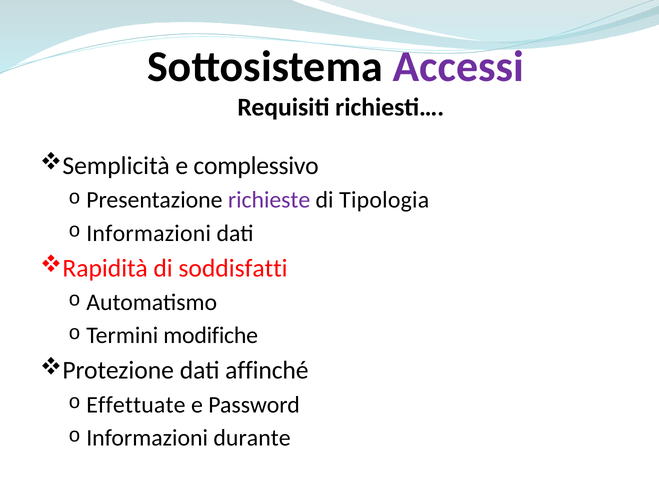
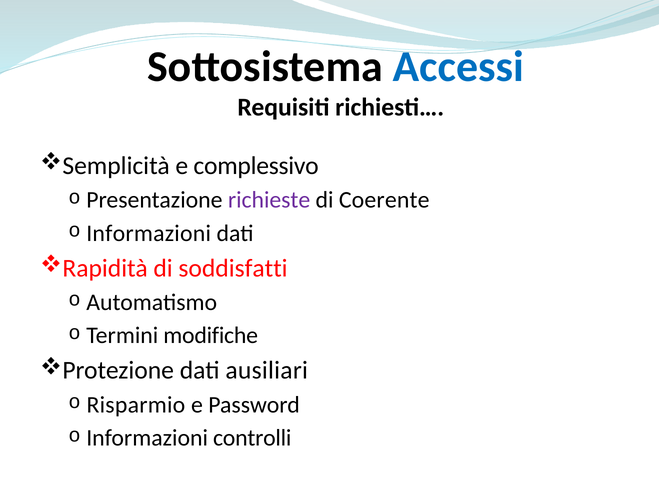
Accessi colour: purple -> blue (458, 67)
Tipologia: Tipologia -> Coerente (384, 200)
affinché: affinché -> ausiliari (267, 371)
Effettuate: Effettuate -> Risparmio (136, 405)
durante: durante -> controlli (252, 438)
